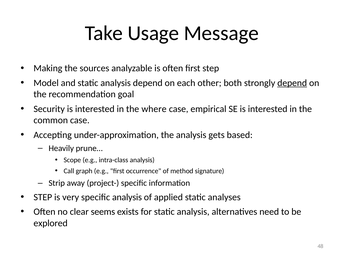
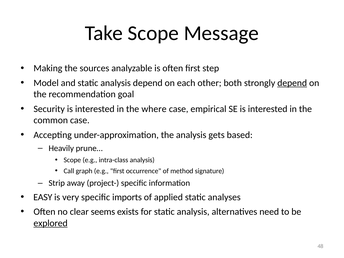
Take Usage: Usage -> Scope (153, 33)
STEP: STEP -> EASY (43, 197)
specific analysis: analysis -> imports (127, 197)
explored underline: none -> present (51, 223)
